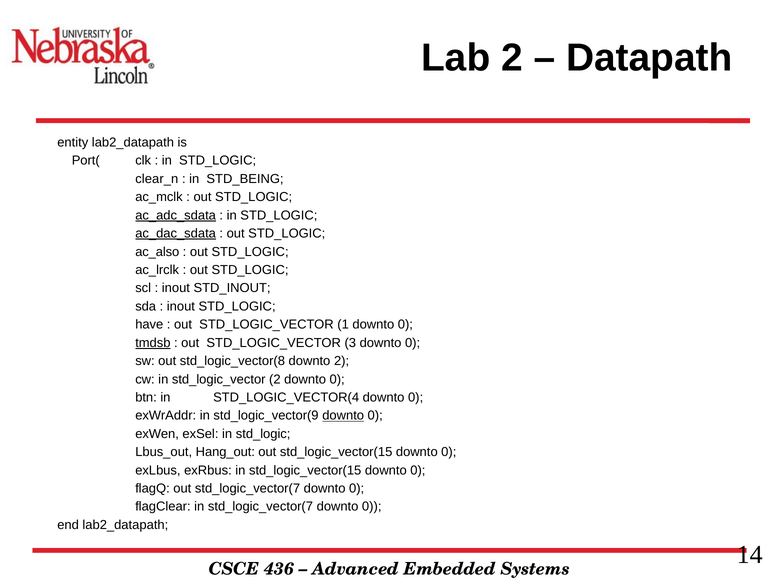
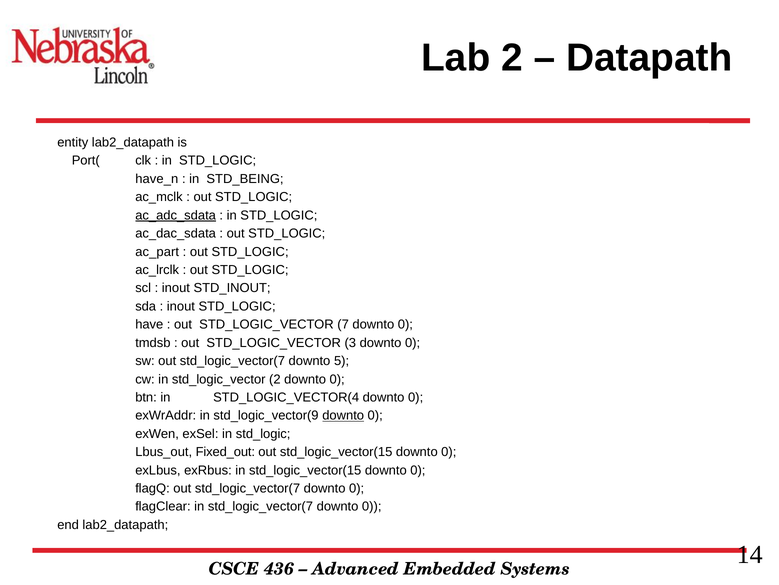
clear_n: clear_n -> have_n (157, 179)
ac_dac_sdata underline: present -> none (176, 233)
ac_also: ac_also -> ac_part (157, 251)
1: 1 -> 7 (343, 324)
tmdsb underline: present -> none (153, 342)
sw out std_logic_vector(8: std_logic_vector(8 -> std_logic_vector(7 (232, 361)
downto 2: 2 -> 5 (342, 361)
Hang_out: Hang_out -> Fixed_out (225, 451)
